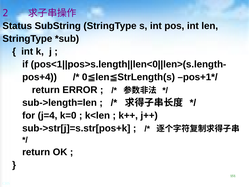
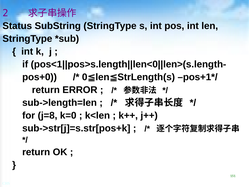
pos+4: pos+4 -> pos+0 (40, 77)
j=4: j=4 -> j=8 (48, 115)
